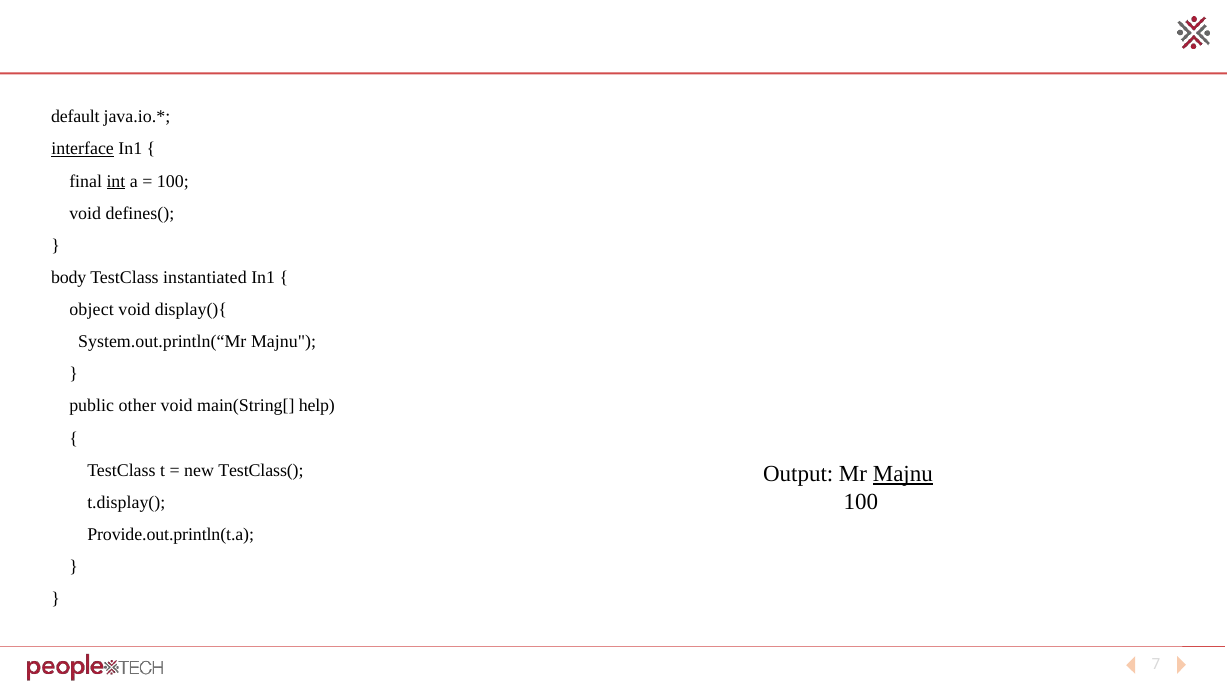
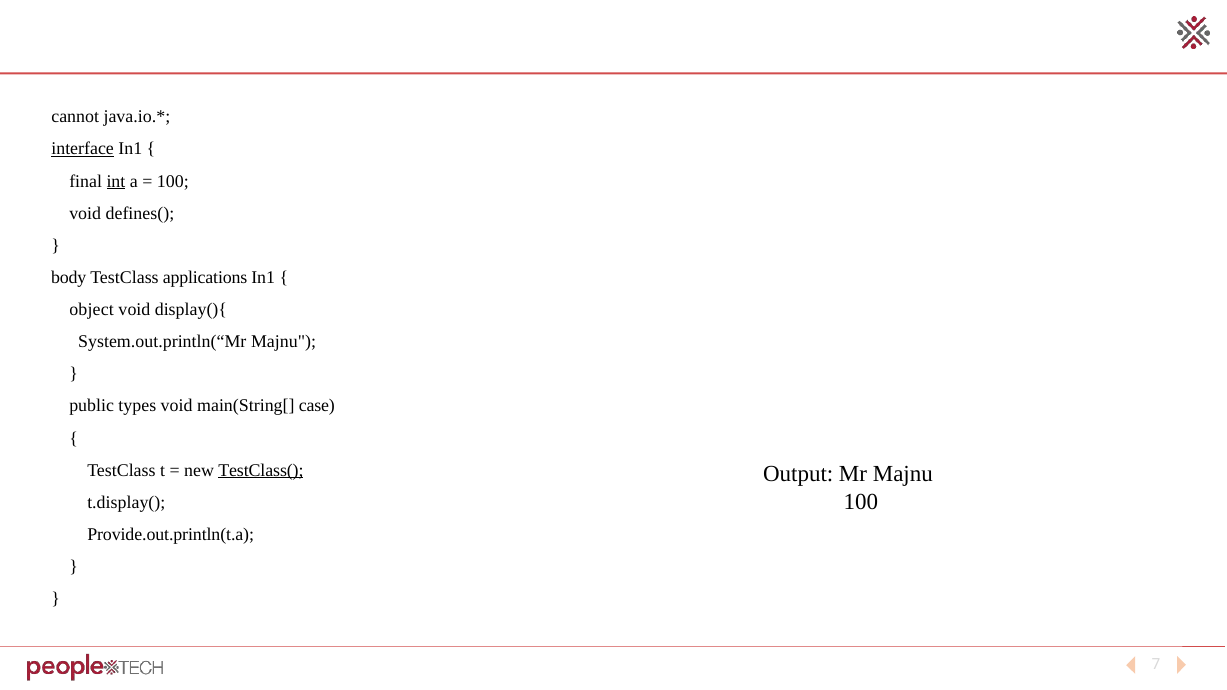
default: default -> cannot (75, 117)
instantiated: instantiated -> applications (205, 278)
other: other -> types (137, 406)
help: help -> case (317, 406)
TestClass( underline: none -> present (261, 470)
Majnu underline: present -> none (903, 474)
